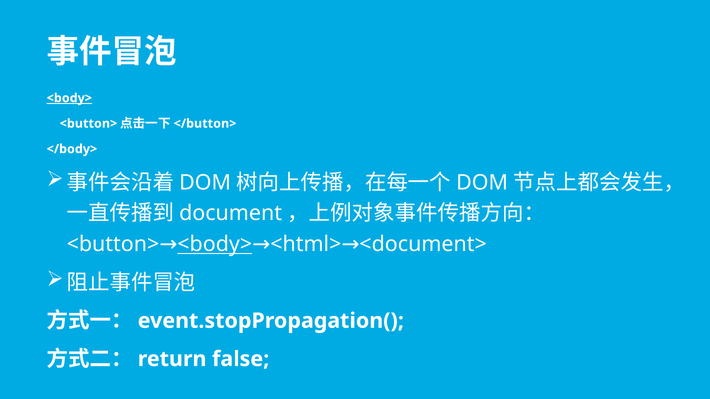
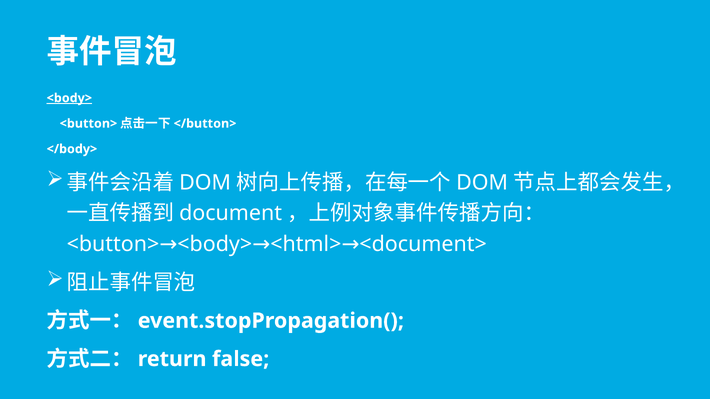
<body> underline: present -> none (215, 244)
